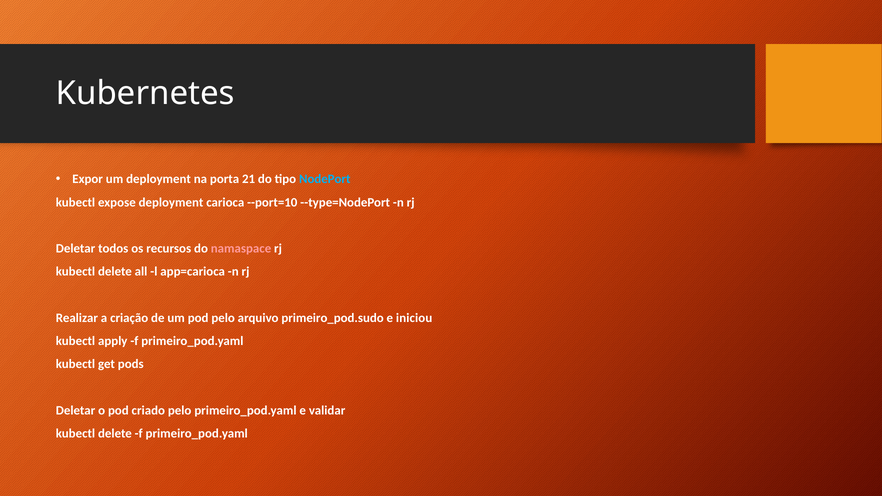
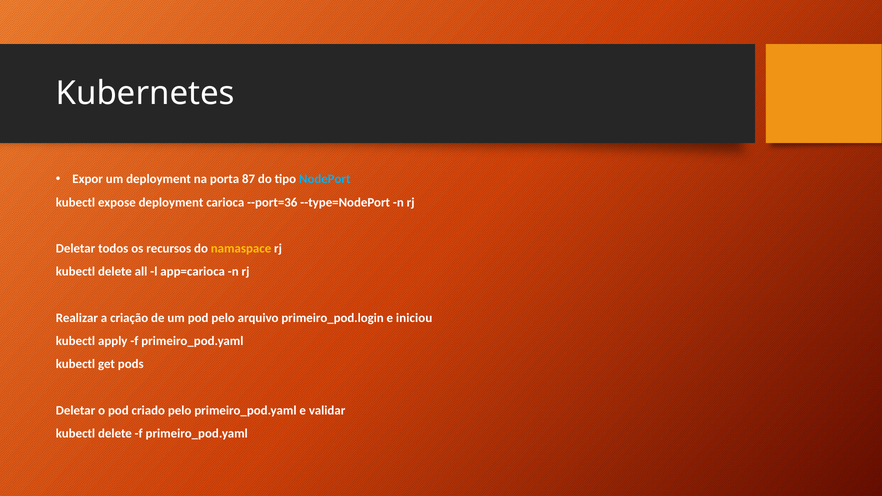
21: 21 -> 87 (249, 179)
--port=10: --port=10 -> --port=36 (272, 202)
namaspace colour: pink -> yellow (241, 249)
primeiro_pod.sudo: primeiro_pod.sudo -> primeiro_pod.login (333, 318)
